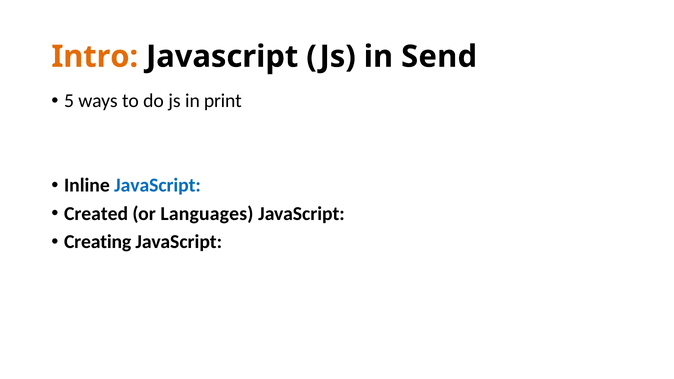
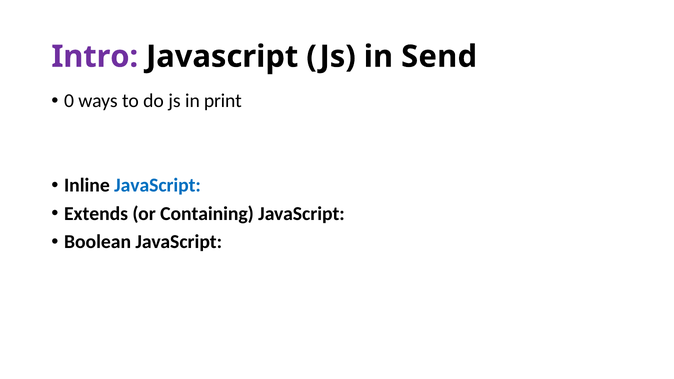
Intro colour: orange -> purple (95, 57)
5: 5 -> 0 (69, 101)
Created: Created -> Extends (96, 214)
Languages: Languages -> Containing (207, 214)
Creating: Creating -> Boolean (98, 242)
